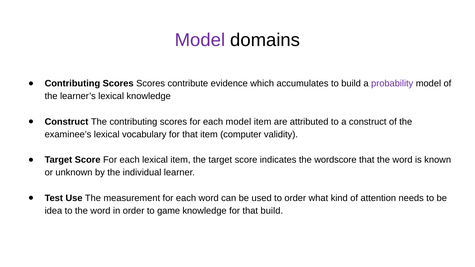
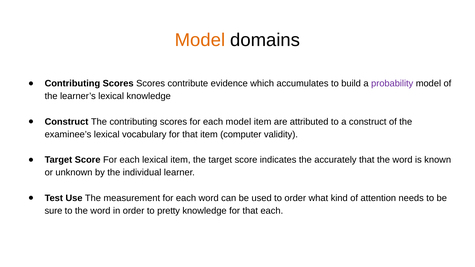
Model colour: purple -> orange (200, 40)
wordscore: wordscore -> accurately (335, 160)
idea: idea -> sure (53, 211)
game: game -> pretty (169, 211)
that build: build -> each (272, 211)
